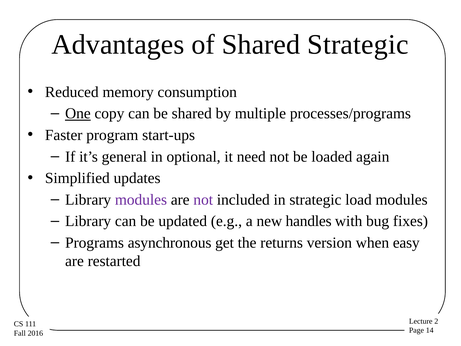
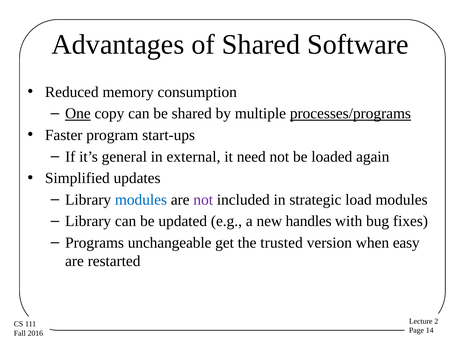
Shared Strategic: Strategic -> Software (358, 45)
processes/programs underline: none -> present (350, 113)
optional: optional -> external (193, 157)
modules colour: purple -> blue (141, 200)
asynchronous: asynchronous -> unchangeable (170, 243)
returns: returns -> trusted (282, 243)
